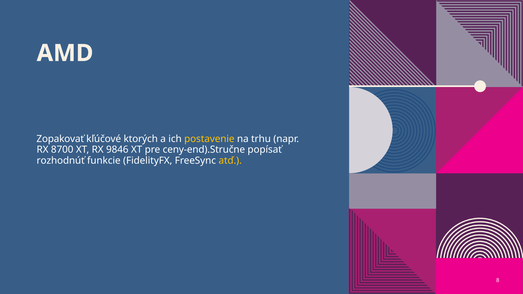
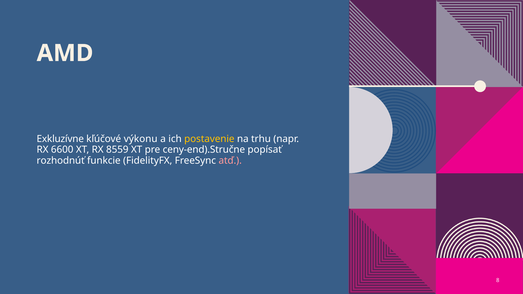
Zopakovať: Zopakovať -> Exkluzívne (60, 139)
ktorých: ktorých -> výkonu (141, 139)
8700: 8700 -> 6600 (62, 150)
9846: 9846 -> 8559 (117, 150)
atď colour: yellow -> pink (230, 161)
